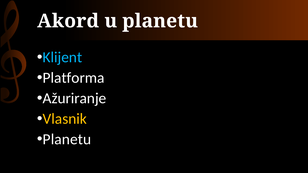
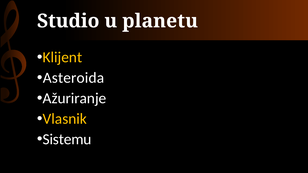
Akord: Akord -> Studio (68, 21)
Klijent colour: light blue -> yellow (62, 58)
Platforma: Platforma -> Asteroida (74, 78)
Planetu: Planetu -> Sistemu (67, 139)
